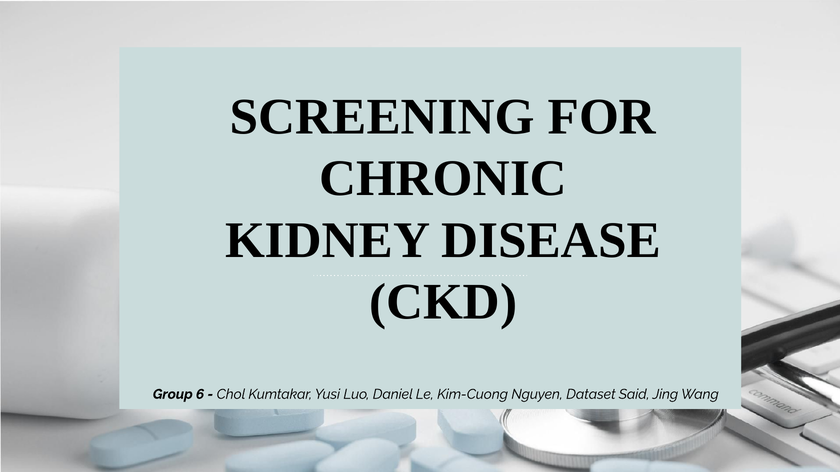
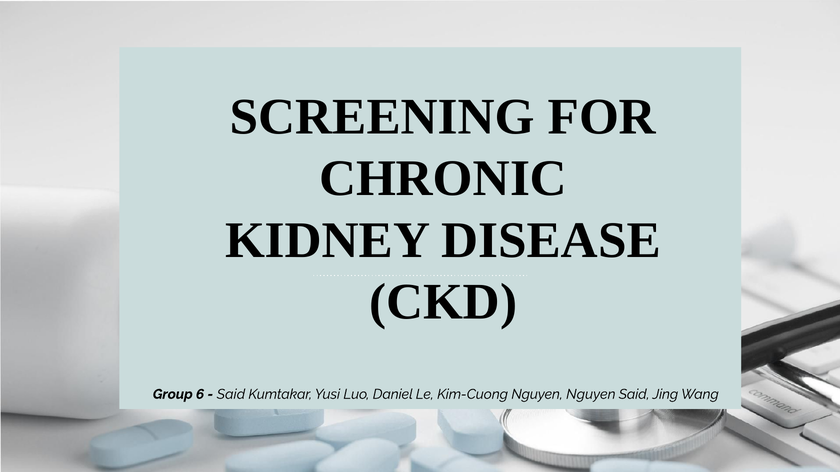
Chol: Chol -> Said (231, 395)
Nguyen Dataset: Dataset -> Nguyen (591, 395)
